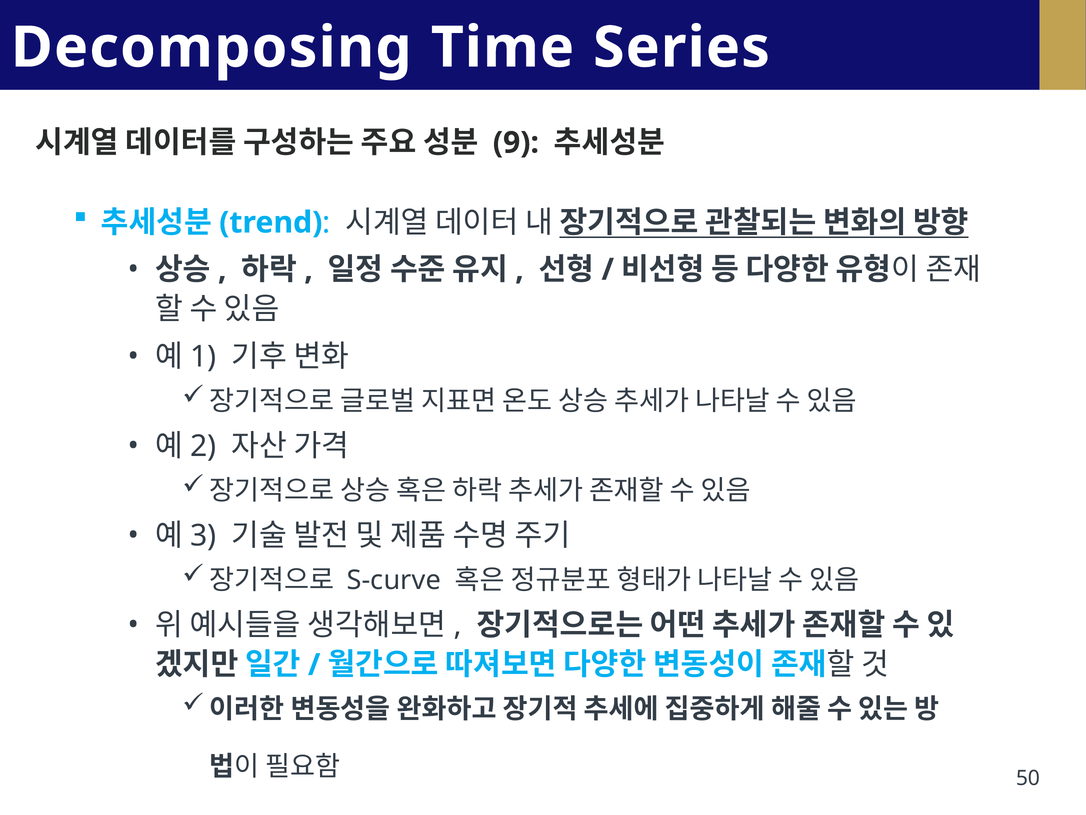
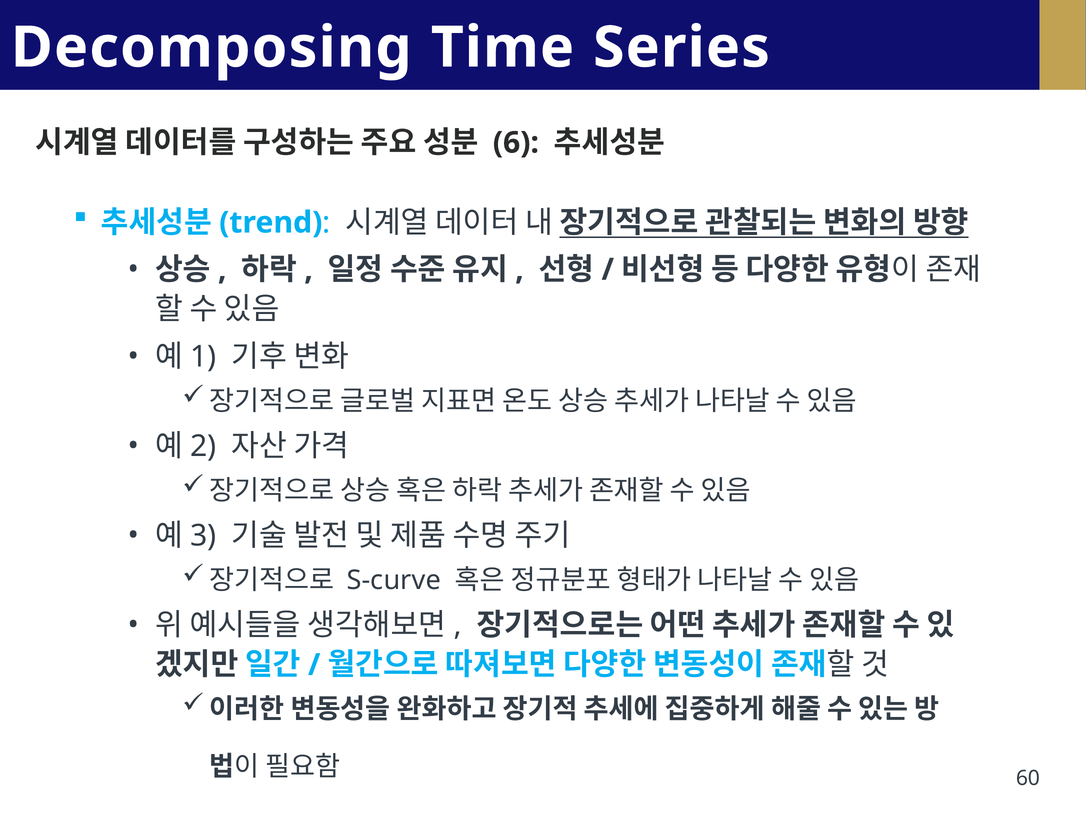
9: 9 -> 6 (516, 143)
50: 50 -> 60 (1028, 778)
